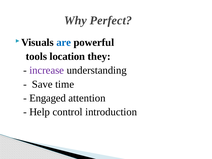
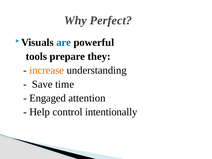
location: location -> prepare (67, 56)
increase colour: purple -> orange (47, 70)
introduction: introduction -> intentionally (111, 112)
